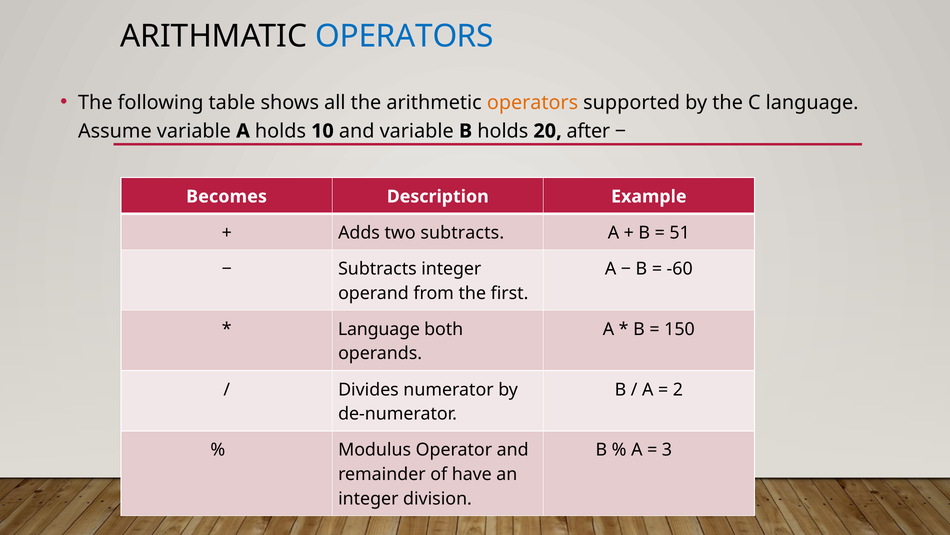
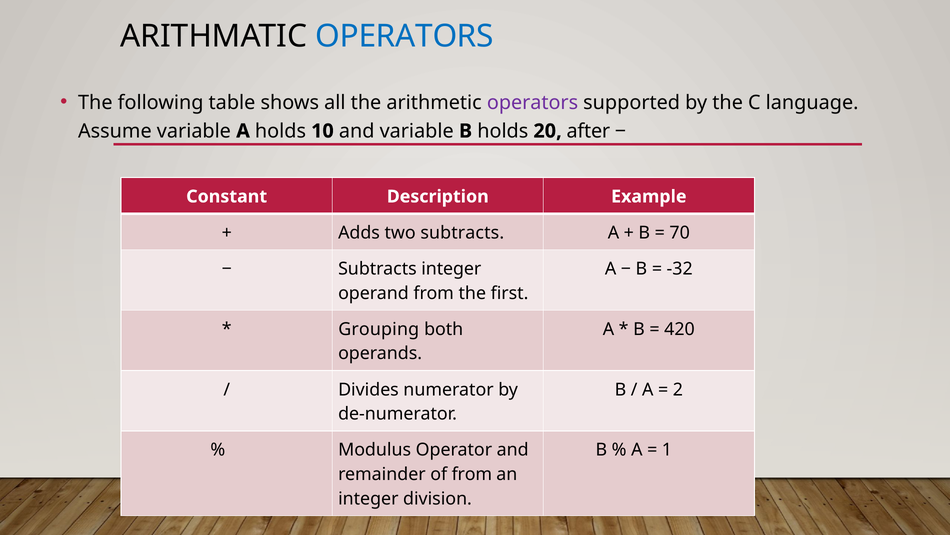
operators colour: orange -> purple (533, 102)
Becomes: Becomes -> Constant (227, 196)
51: 51 -> 70 (680, 232)
-60: -60 -> -32 (680, 269)
Language: Language -> Grouping (379, 329)
150: 150 -> 420 (679, 329)
3: 3 -> 1 (667, 450)
of have: have -> from (472, 474)
